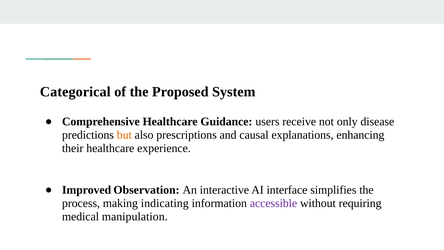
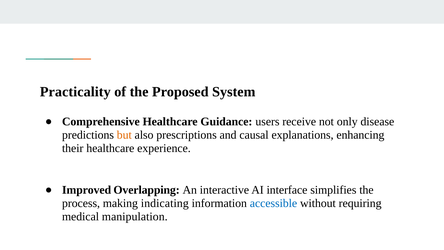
Categorical: Categorical -> Practicality (75, 92)
Observation: Observation -> Overlapping (147, 190)
accessible colour: purple -> blue (274, 203)
